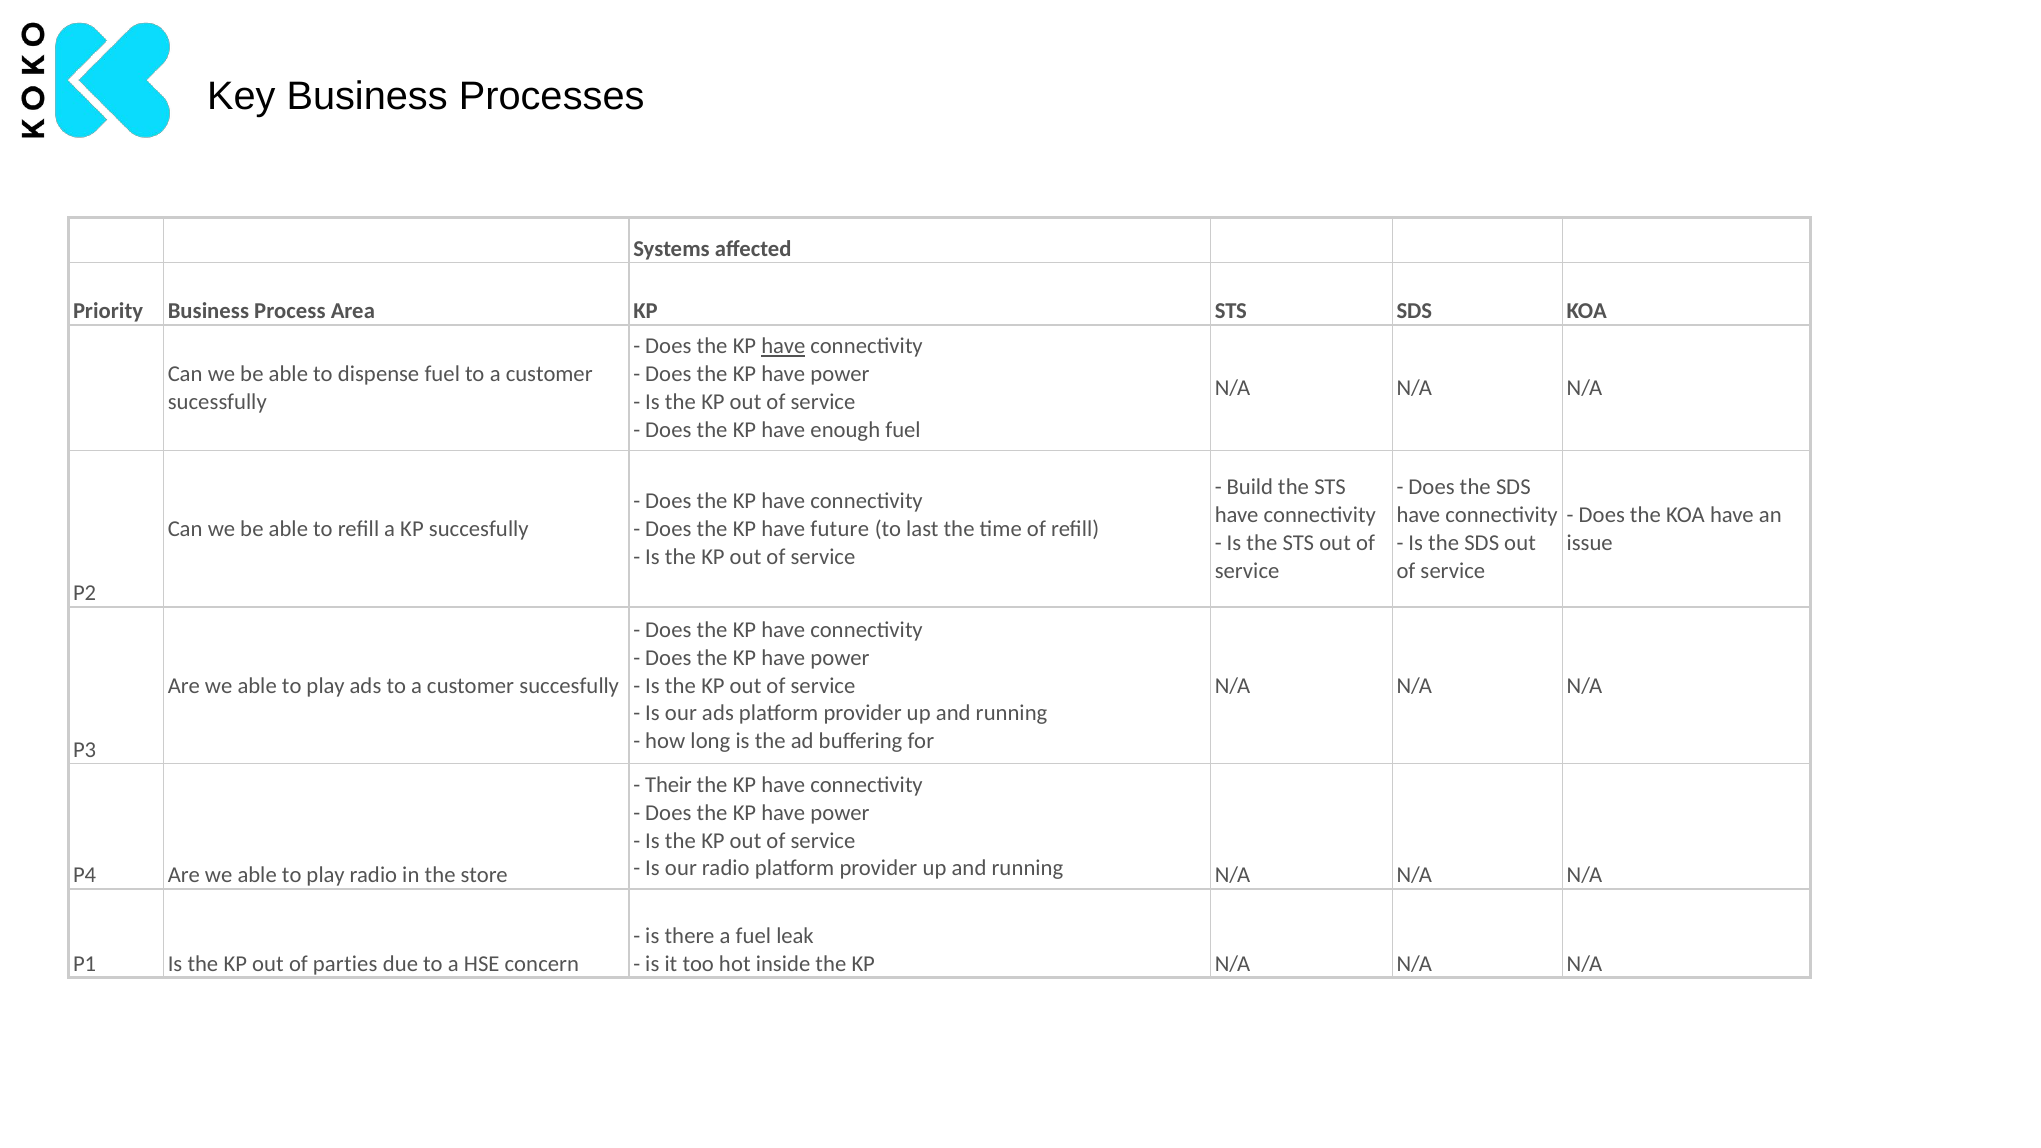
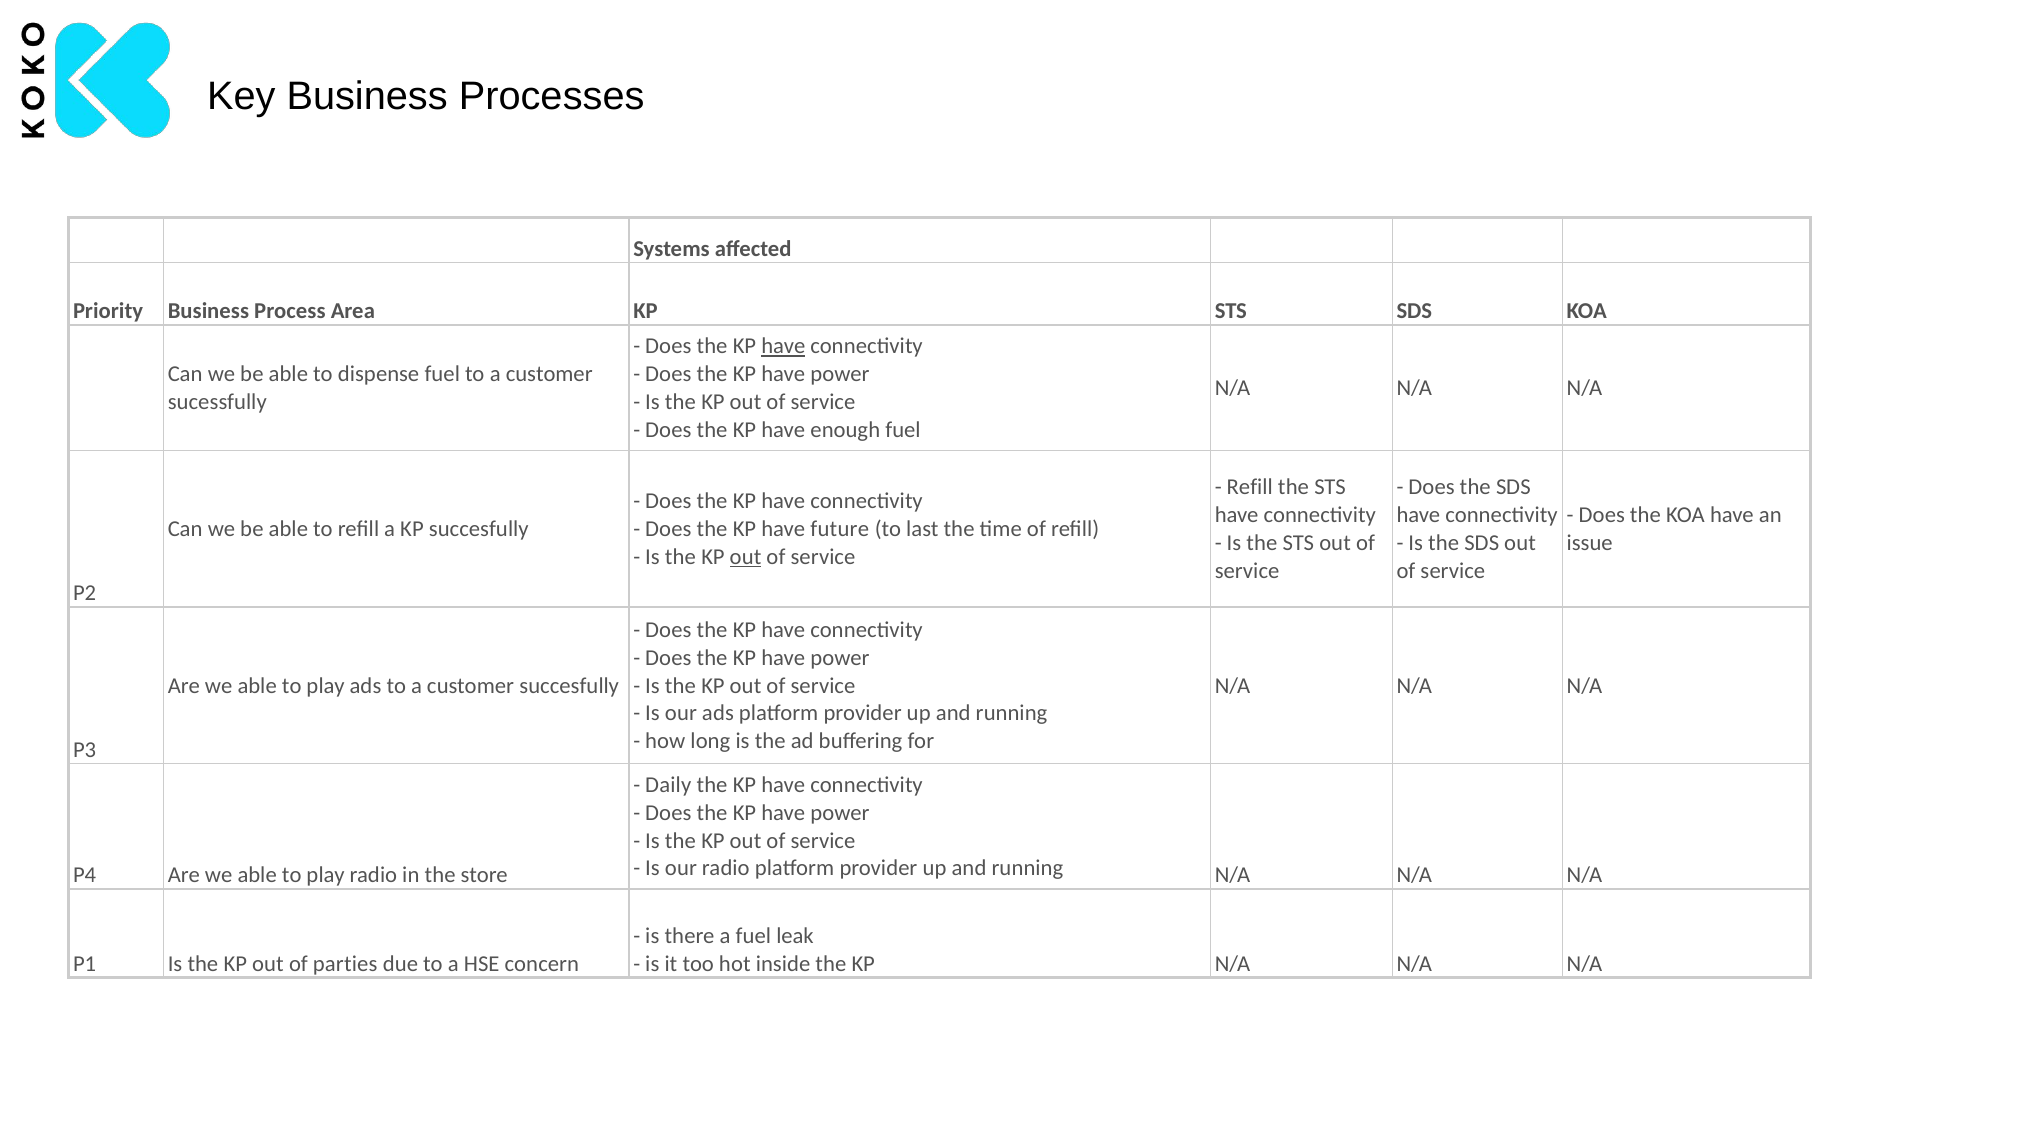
Build: Build -> Refill (1250, 487)
out underline: none -> present (746, 557)
Their: Their -> Daily (668, 785)
